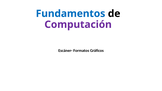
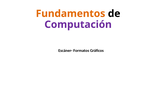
Fundamentos colour: blue -> orange (71, 14)
